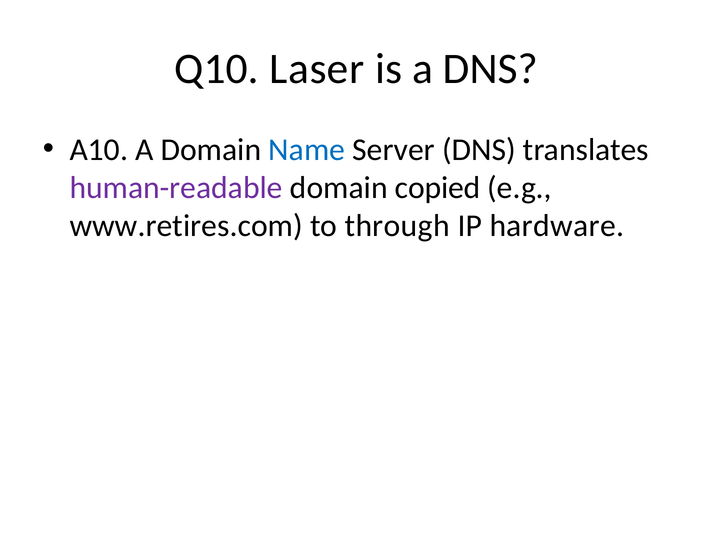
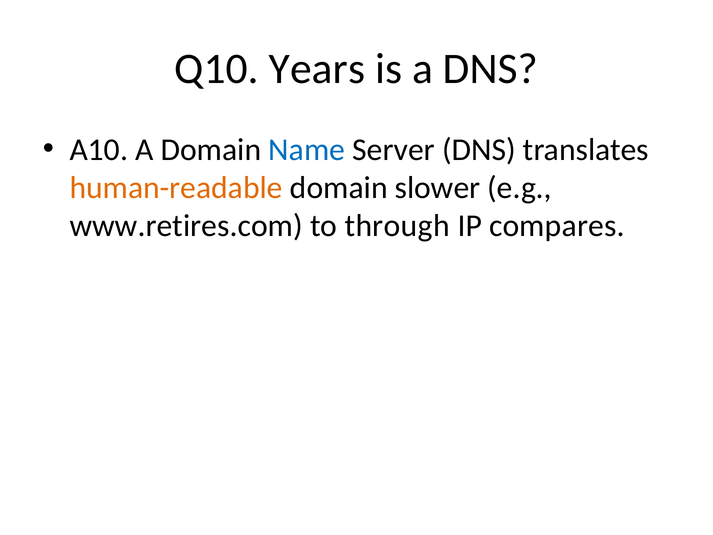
Laser: Laser -> Years (317, 69)
human-readable colour: purple -> orange (176, 188)
copied: copied -> slower (438, 188)
hardware: hardware -> compares (557, 226)
